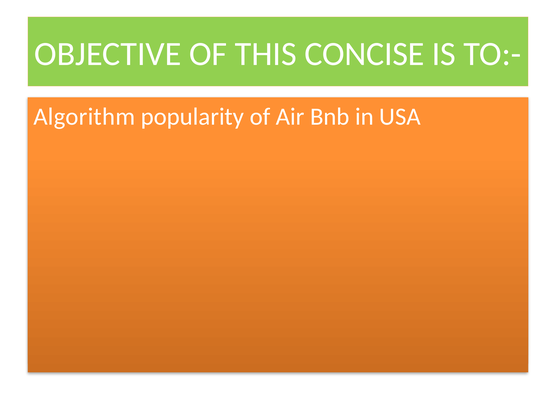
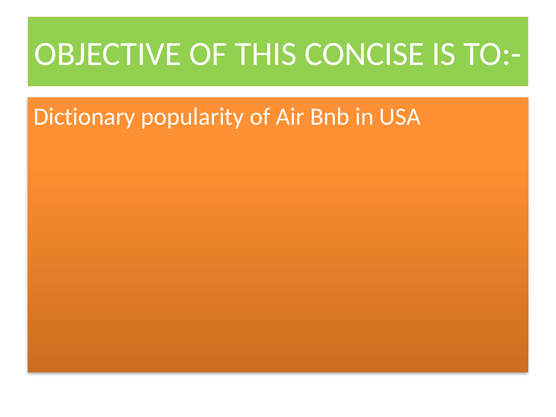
Algorithm: Algorithm -> Dictionary (84, 117)
